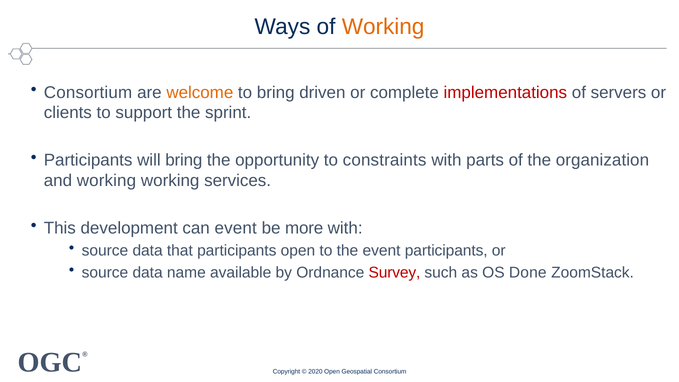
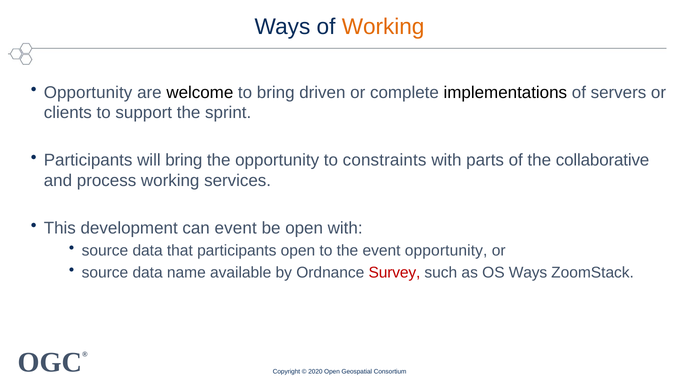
Consortium: Consortium -> Opportunity (88, 92)
welcome colour: orange -> black (200, 92)
implementations colour: red -> black (505, 92)
organization: organization -> collaborative (603, 160)
and working: working -> process (107, 181)
be more: more -> open (304, 228)
event participants: participants -> opportunity (446, 251)
OS Done: Done -> Ways (528, 273)
